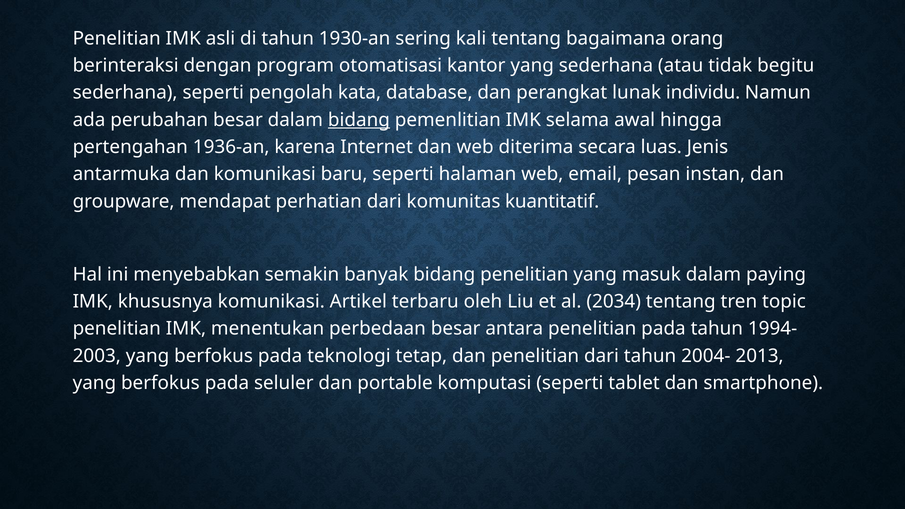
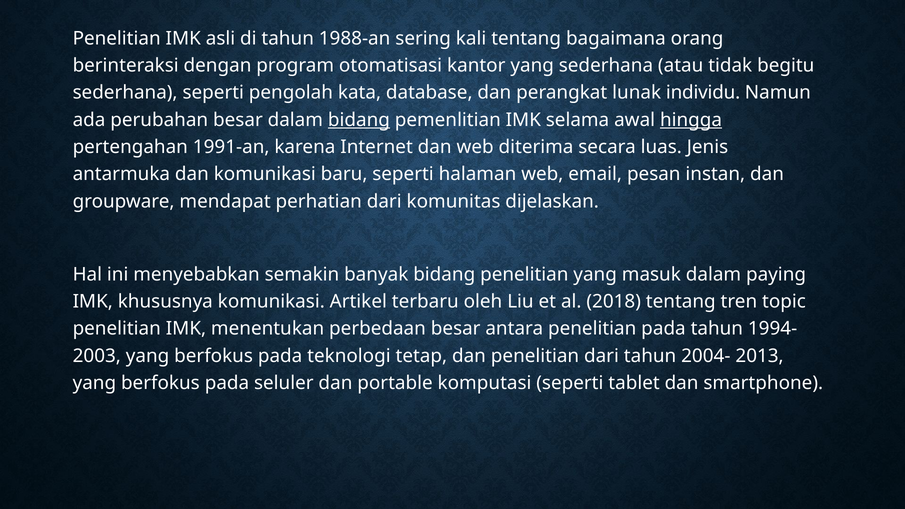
1930-an: 1930-an -> 1988-an (355, 38)
hingga underline: none -> present (691, 120)
1936-an: 1936-an -> 1991-an (231, 147)
kuantitatif: kuantitatif -> dijelaskan (552, 201)
2034: 2034 -> 2018 (614, 302)
